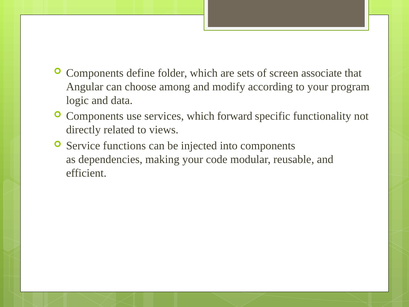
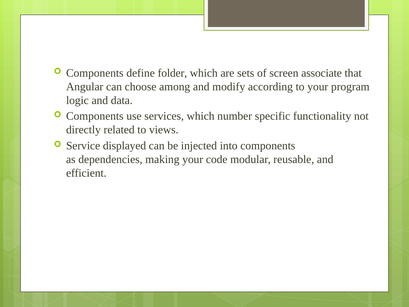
forward: forward -> number (235, 116)
functions: functions -> displayed (125, 146)
